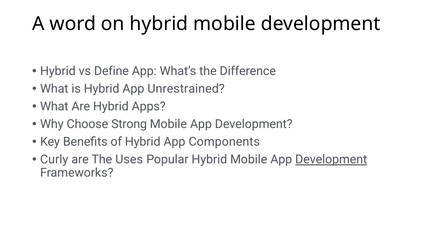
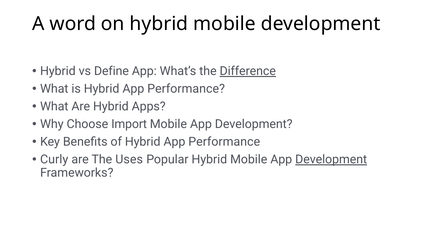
Difference underline: none -> present (248, 71)
is Hybrid App Unrestrained: Unrestrained -> Performance (186, 89)
Strong: Strong -> Import (129, 124)
of Hybrid App Components: Components -> Performance (224, 142)
